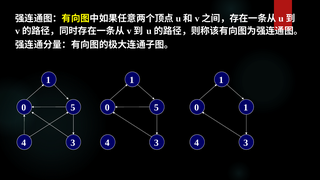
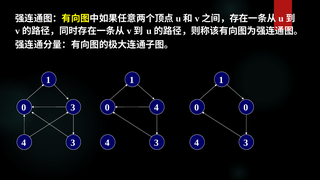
5: 5 -> 3 (73, 108)
5: 5 -> 4 (156, 108)
0 1: 1 -> 0 (246, 108)
